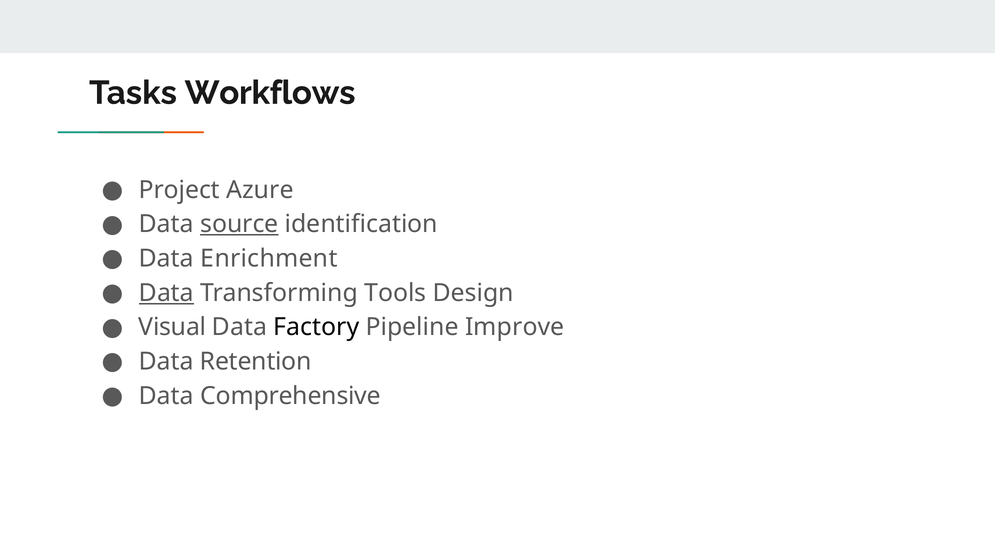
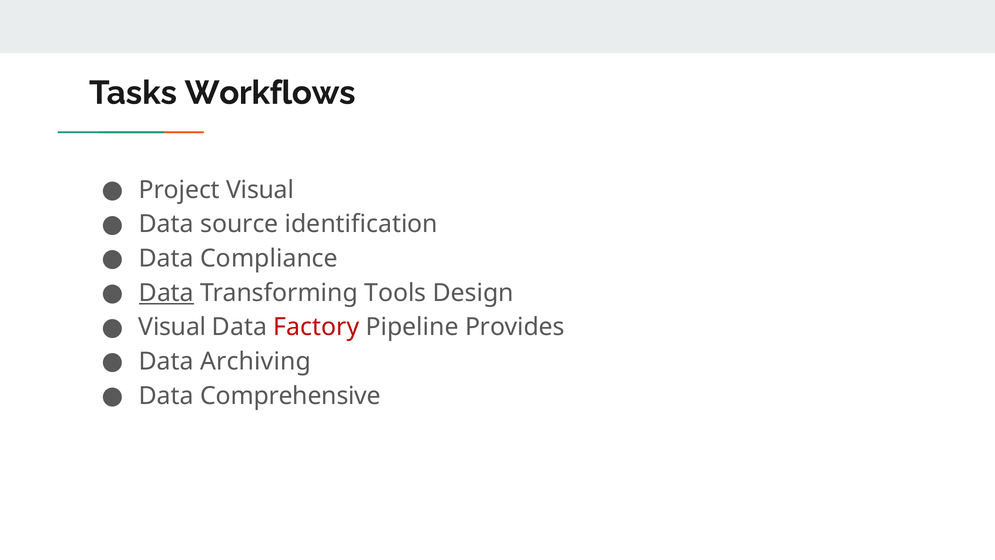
Project Azure: Azure -> Visual (260, 190)
source underline: present -> none (239, 224)
Enrichment: Enrichment -> Compliance (269, 258)
Factory colour: black -> red (316, 327)
Improve: Improve -> Provides (515, 327)
Retention: Retention -> Archiving (256, 361)
